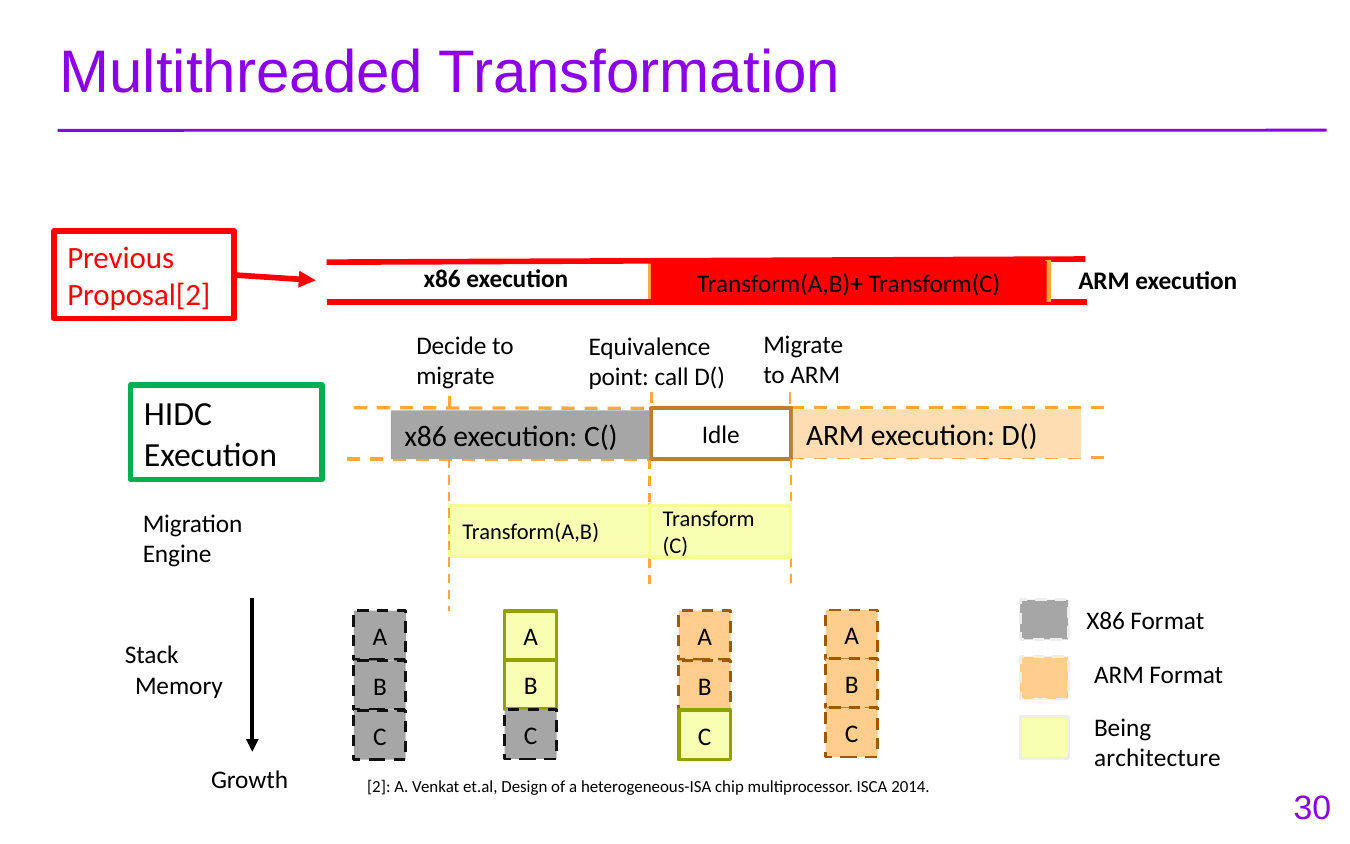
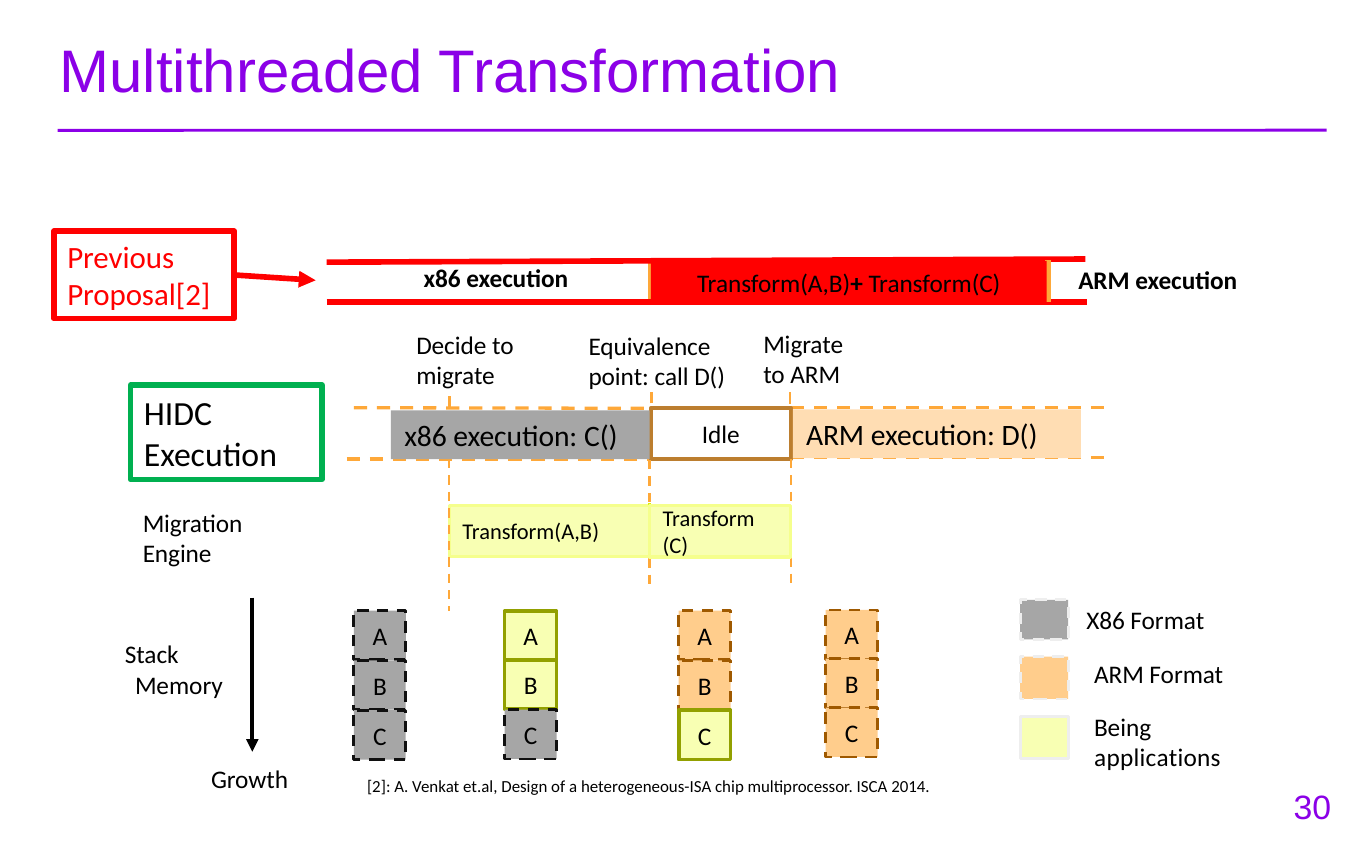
architecture: architecture -> applications (1157, 758)
